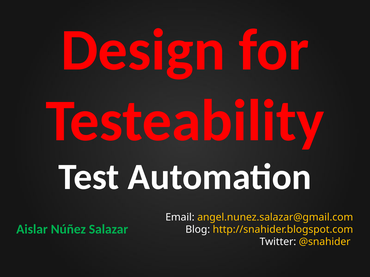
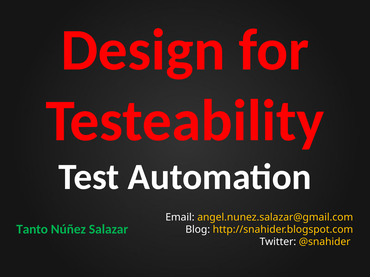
Aislar: Aislar -> Tanto (32, 230)
